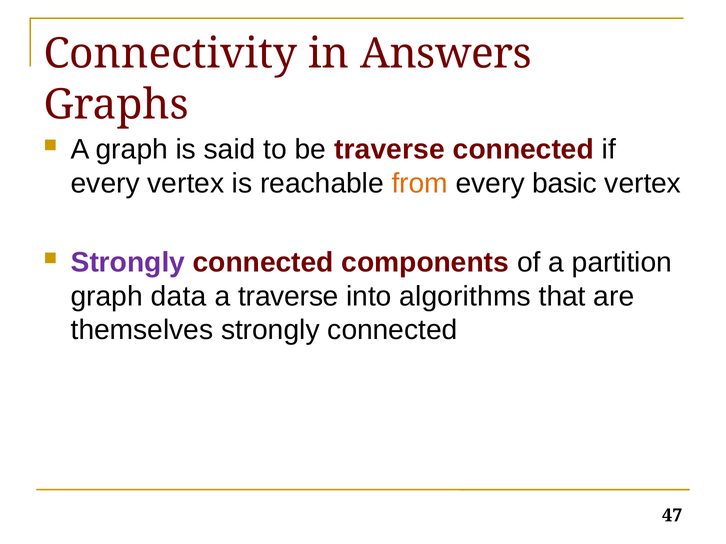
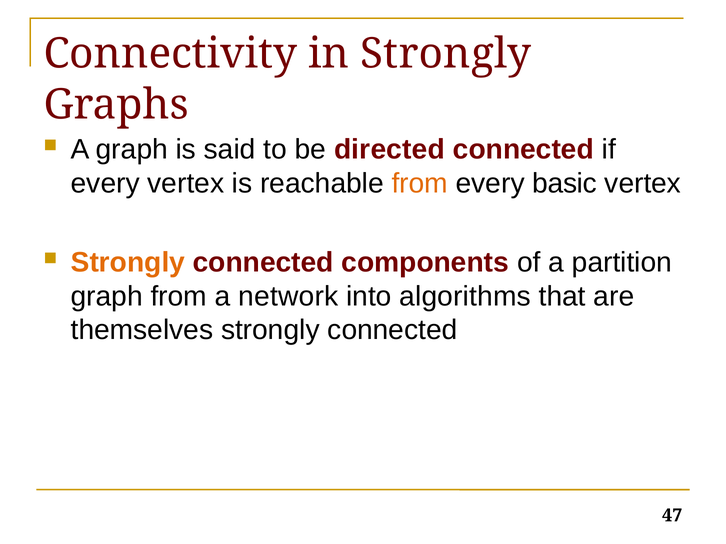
in Answers: Answers -> Strongly (446, 54)
be traverse: traverse -> directed (390, 150)
Strongly colour: purple -> orange (128, 263)
graph data: data -> from (179, 297)
a traverse: traverse -> network (288, 297)
